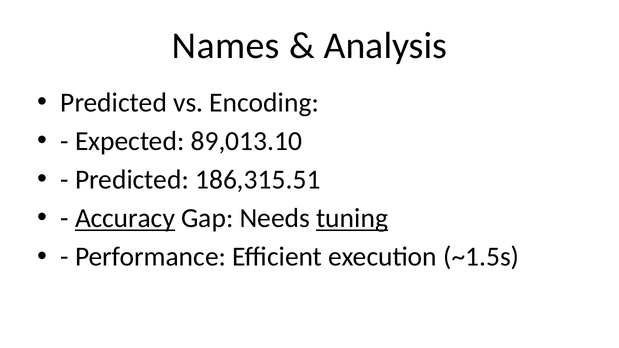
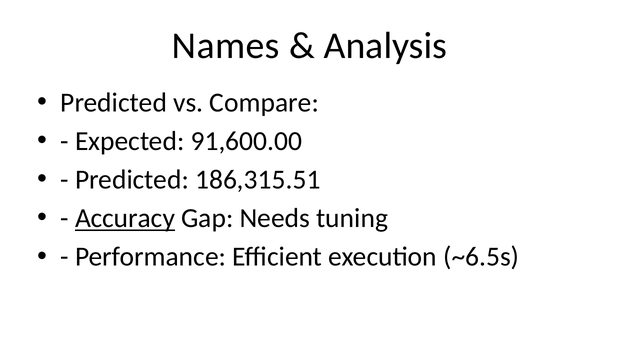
Encoding: Encoding -> Compare (264, 103)
89,013.10: 89,013.10 -> 91,600.00 (246, 141)
tuning underline: present -> none (352, 218)
~1.5s: ~1.5s -> ~6.5s (481, 257)
